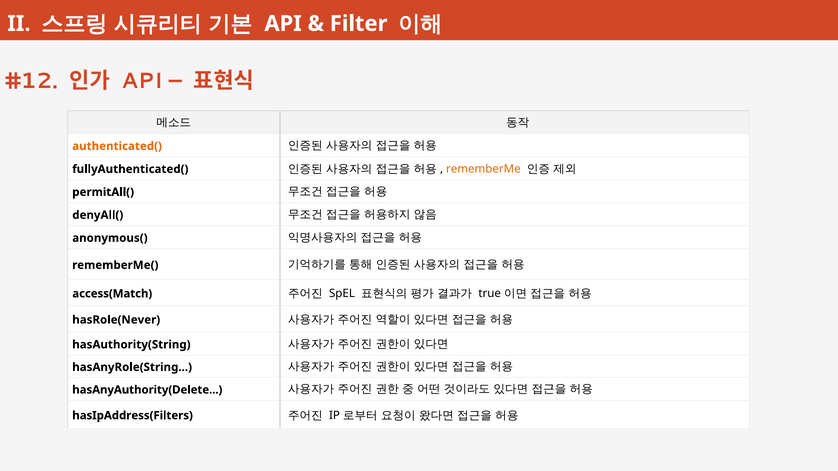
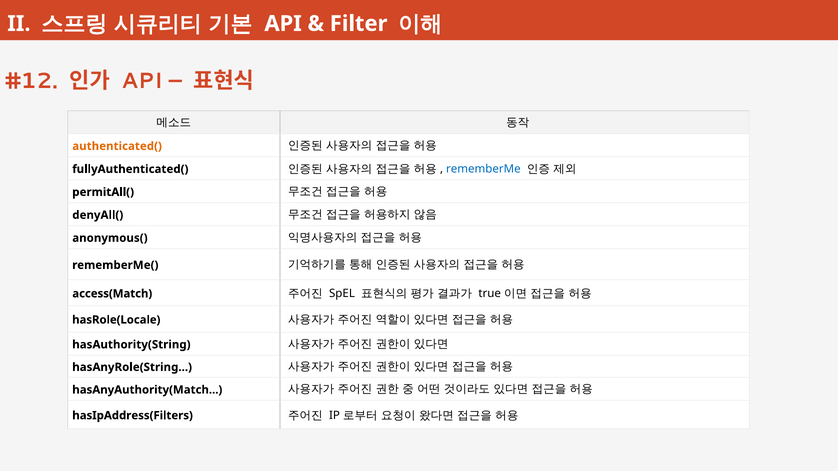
rememberMe colour: orange -> blue (483, 169)
hasRole(Never: hasRole(Never -> hasRole(Locale (116, 320)
hasAnyAuthority(Delete: hasAnyAuthority(Delete -> hasAnyAuthority(Match (147, 390)
